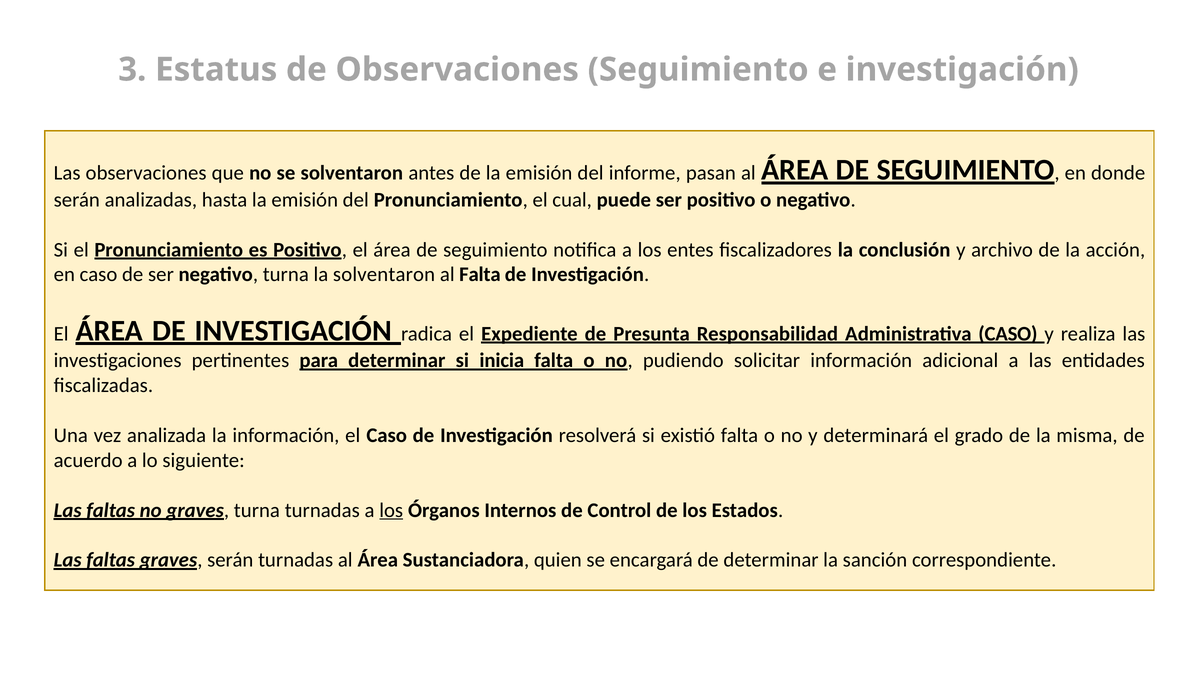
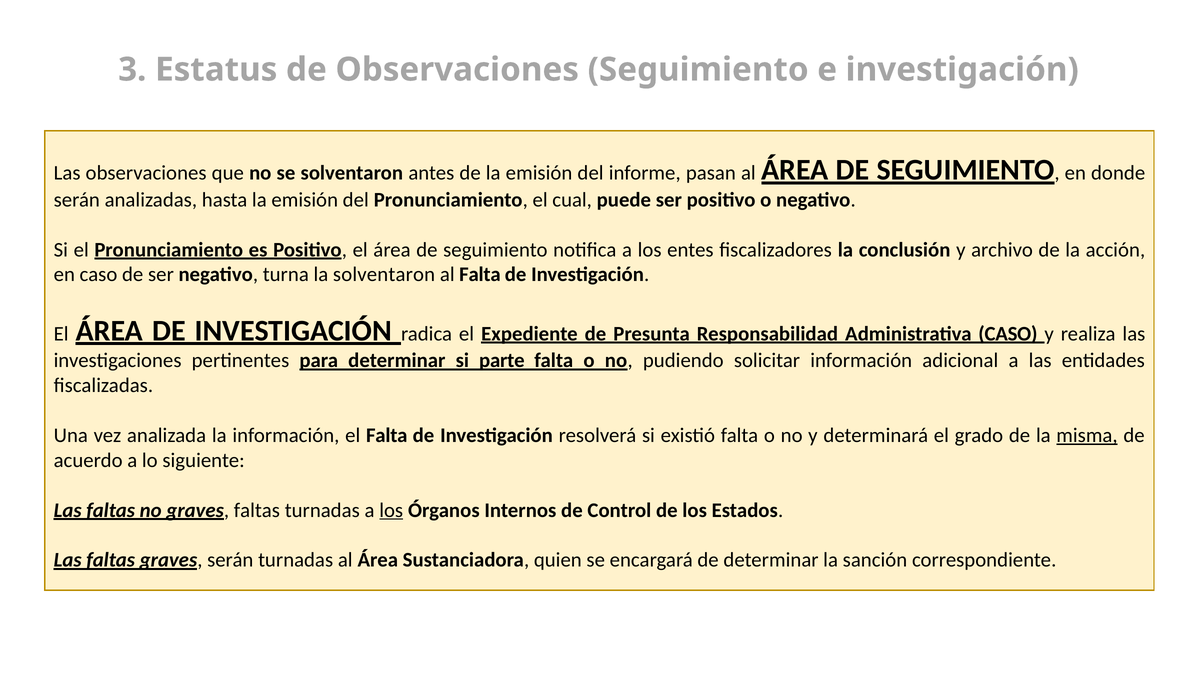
inicia: inicia -> parte (502, 360)
el Caso: Caso -> Falta (387, 435)
misma underline: none -> present (1087, 435)
graves turna: turna -> faltas (257, 510)
